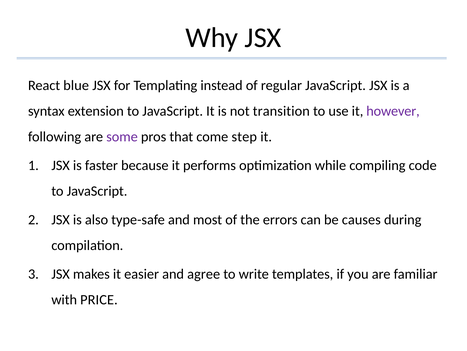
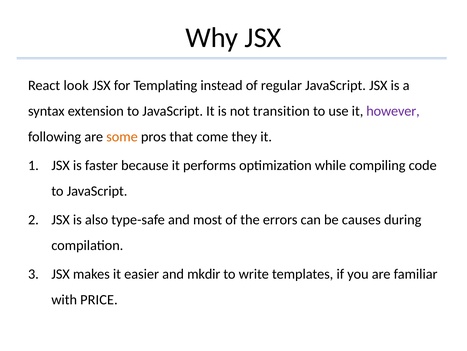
blue: blue -> look (76, 85)
some colour: purple -> orange (122, 137)
step: step -> they (244, 137)
agree: agree -> mkdir (204, 273)
